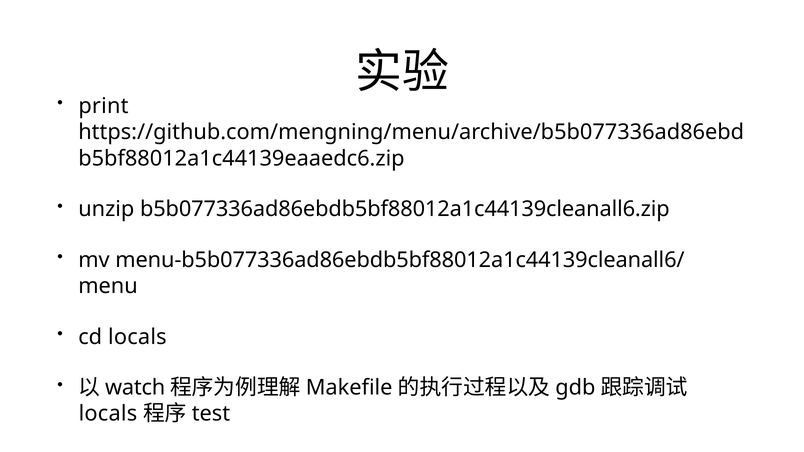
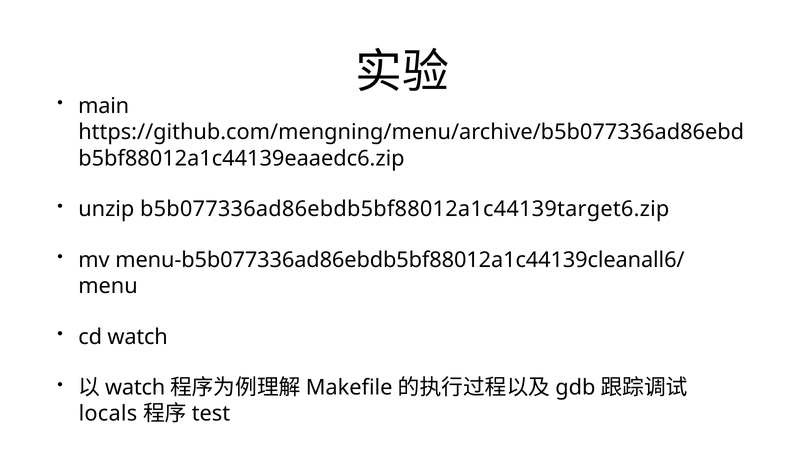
print: print -> main (104, 106)
b5b077336ad86ebdb5bf88012a1c44139cleanall6.zip: b5b077336ad86ebdb5bf88012a1c44139cleanall6.zip -> b5b077336ad86ebdb5bf88012a1c44139target6.zip (405, 209)
cd locals: locals -> watch (138, 337)
